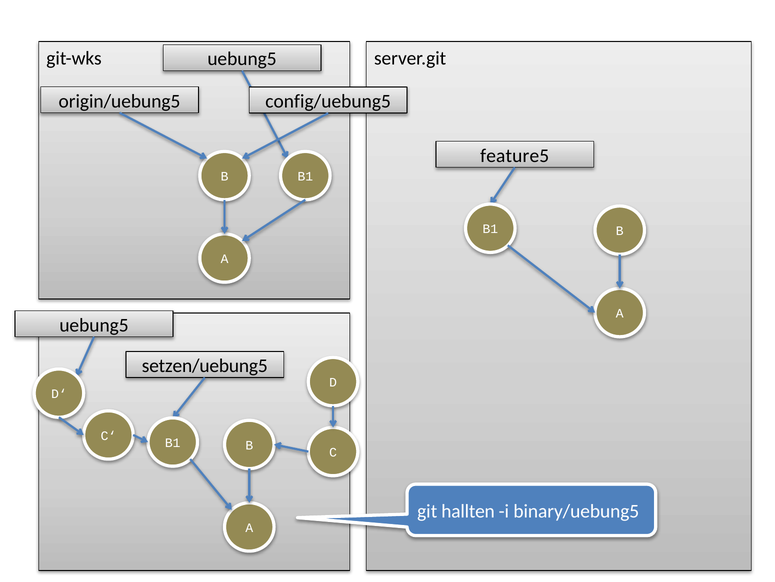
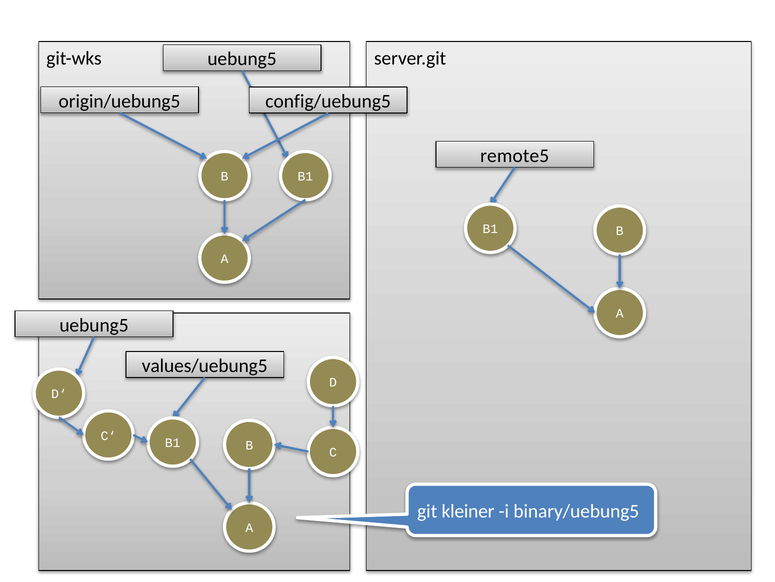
feature5: feature5 -> remote5 (515, 155)
setzen/uebung5: setzen/uebung5 -> values/uebung5 (205, 365)
hallten: hallten -> kleiner (468, 511)
